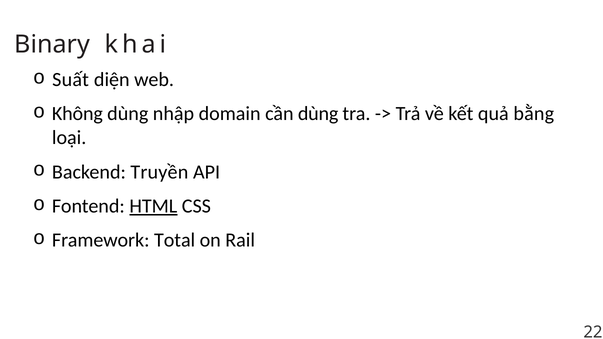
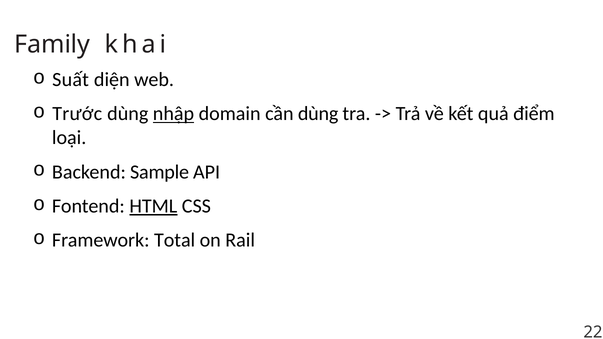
Binary: Binary -> Family (52, 44)
Không: Không -> Trước (77, 114)
nhập underline: none -> present (174, 114)
bằng: bằng -> điểm (534, 114)
Truyền: Truyền -> Sample (160, 172)
